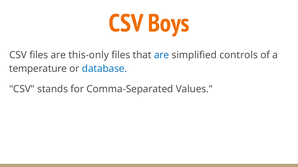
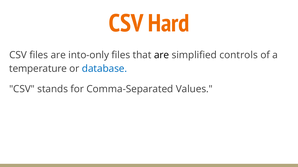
Boys: Boys -> Hard (169, 24)
this-only: this-only -> into-only (89, 55)
are colour: blue -> black (162, 55)
